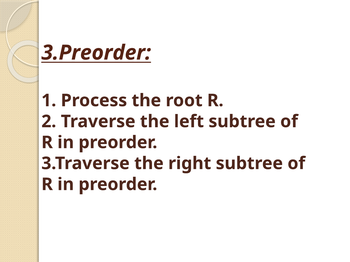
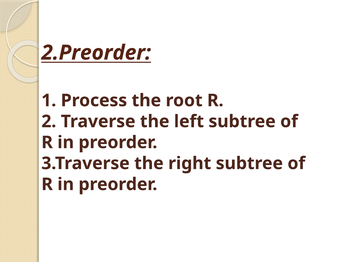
3.Preorder: 3.Preorder -> 2.Preorder (96, 53)
